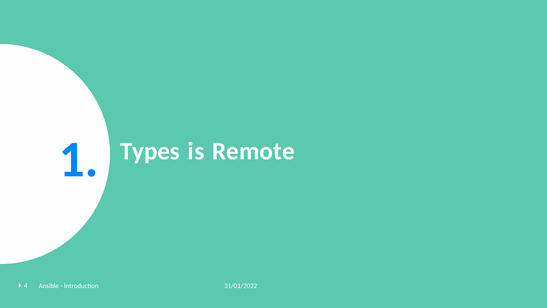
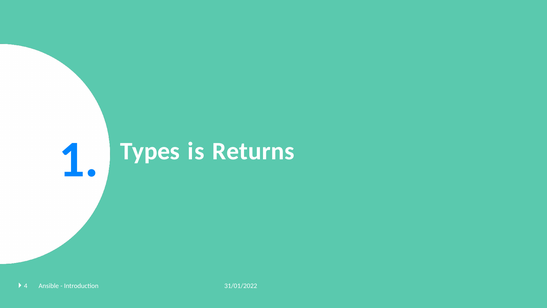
Remote: Remote -> Returns (253, 151)
